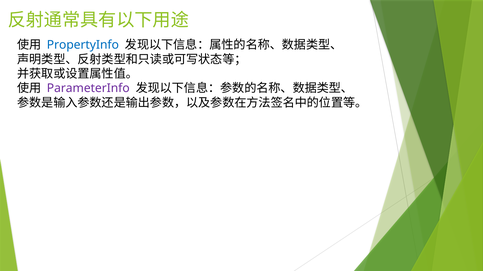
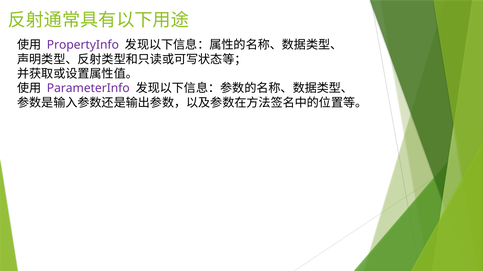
PropertyInfo colour: blue -> purple (83, 45)
